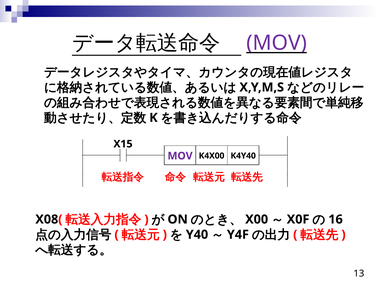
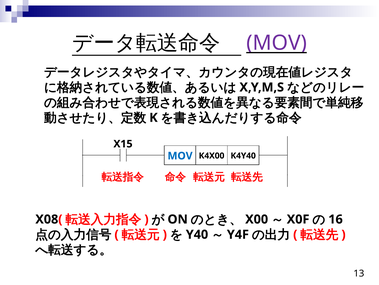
MOV colour: purple -> blue (180, 156)
